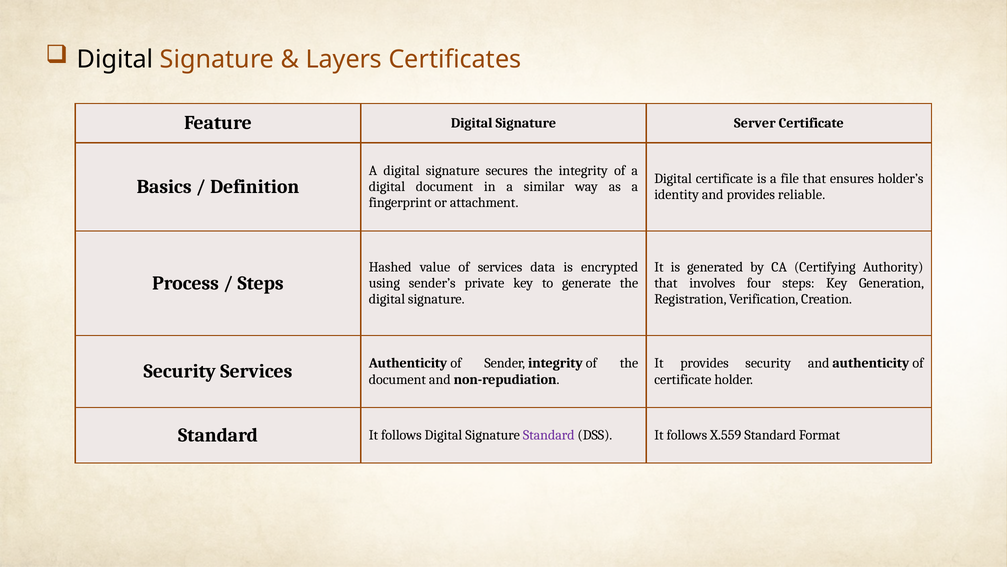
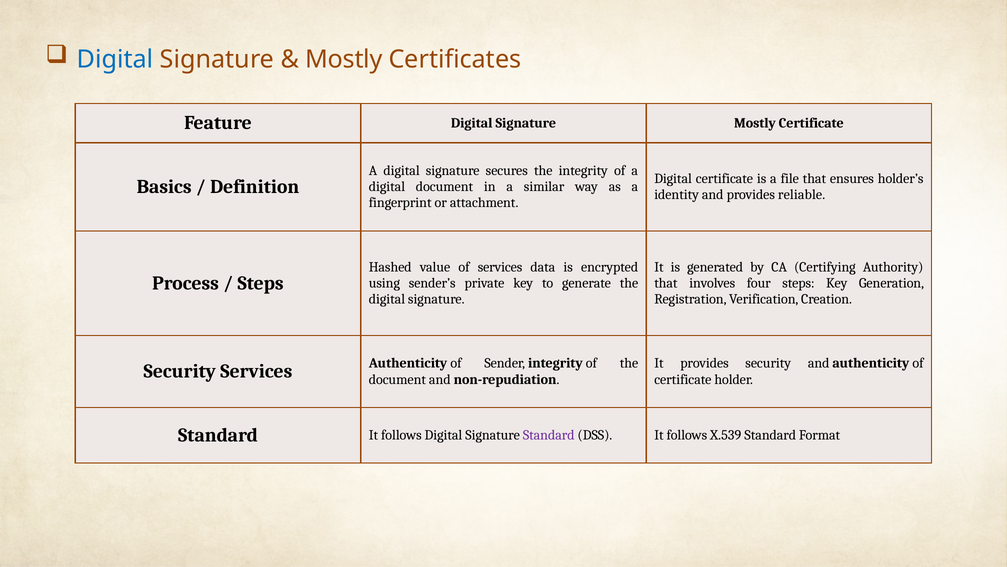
Digital colour: black -> blue (115, 59)
Layers: Layers -> Mostly (344, 59)
Signature Server: Server -> Mostly (755, 123)
X.559: X.559 -> X.539 (726, 435)
